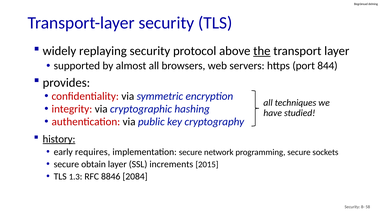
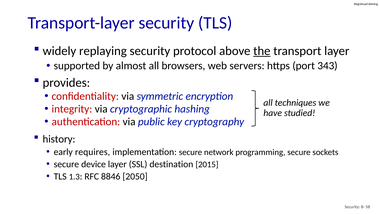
844: 844 -> 343 (328, 66)
history underline: present -> none (59, 139)
obtain: obtain -> device (94, 164)
increments: increments -> destination (171, 164)
2084: 2084 -> 2050 (135, 176)
